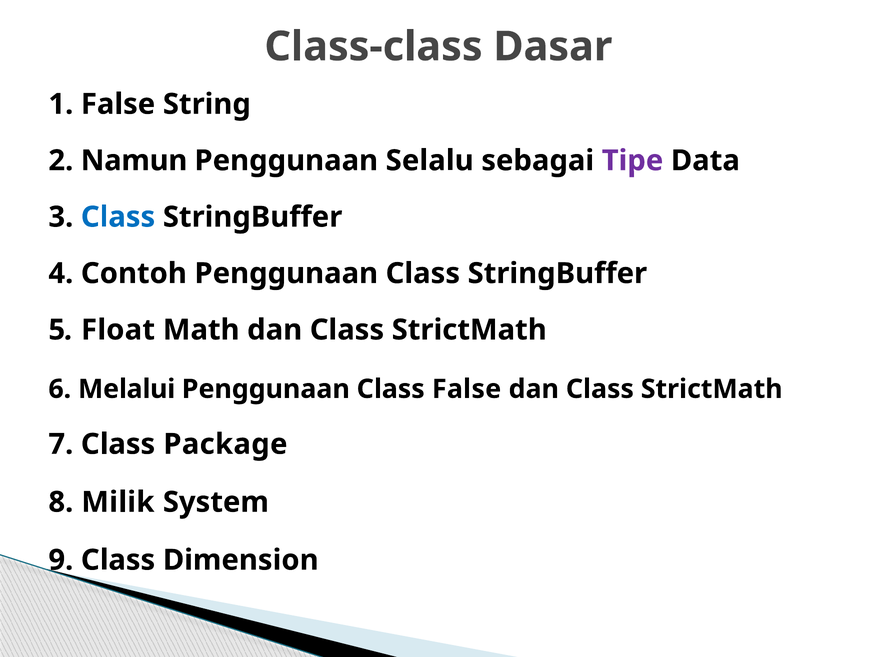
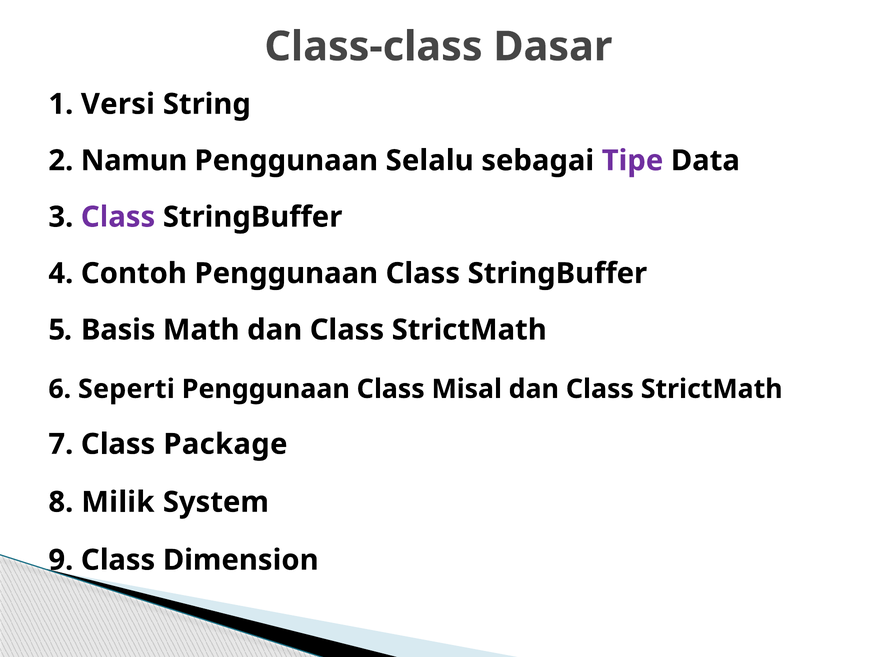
1 False: False -> Versi (118, 104)
Class colour: blue -> purple (118, 217)
Float: Float -> Basis (118, 330)
Melalui: Melalui -> Seperti (126, 390)
Class False: False -> Misal (467, 390)
